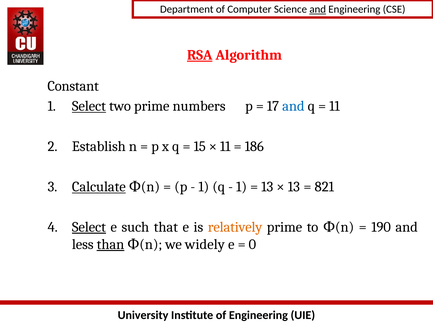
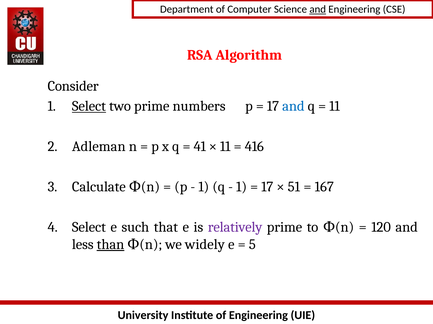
RSA underline: present -> none (200, 55)
Constant: Constant -> Consider (73, 86)
Establish: Establish -> Adleman (99, 147)
15: 15 -> 41 (200, 147)
186: 186 -> 416 (254, 147)
Calculate underline: present -> none (99, 187)
13: 13 -> 17 (267, 187)
13: 13 -> 51 (294, 187)
821: 821 -> 167 (324, 187)
Select underline: present -> none (89, 228)
relatively colour: orange -> purple (235, 228)
190: 190 -> 120 (381, 228)
0: 0 -> 5 (252, 245)
